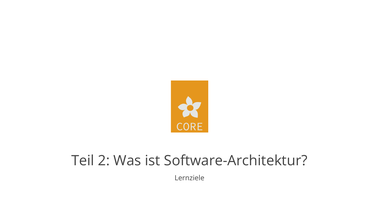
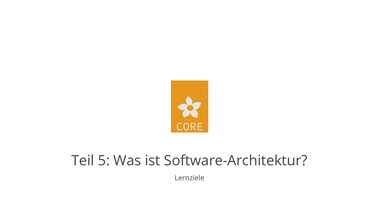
2: 2 -> 5 (104, 161)
